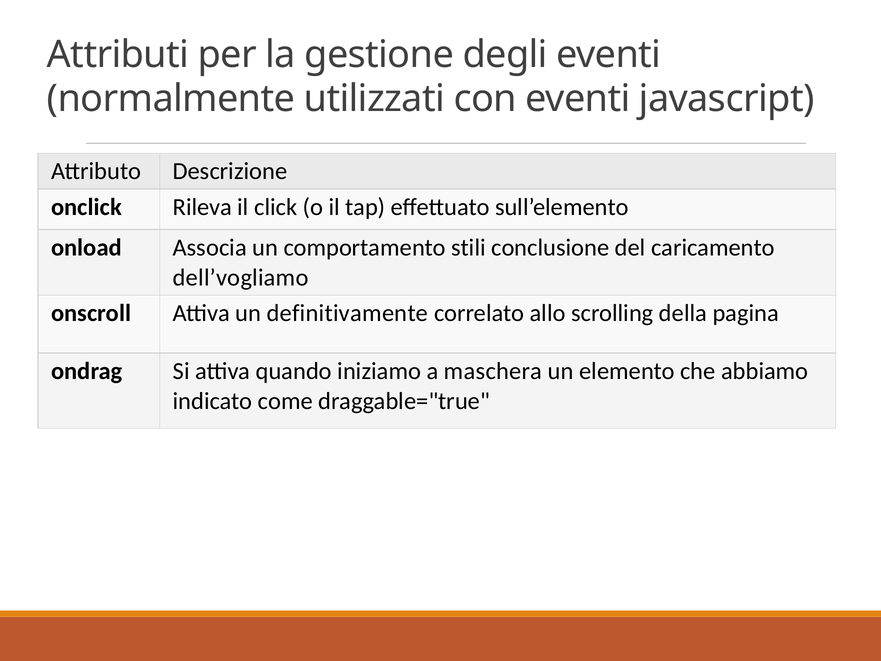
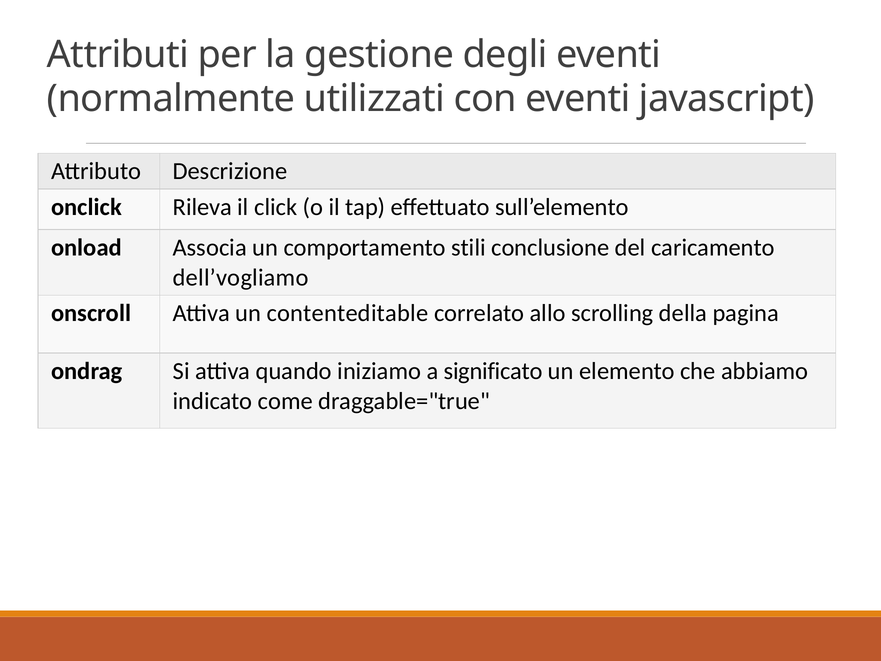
definitivamente: definitivamente -> contenteditable (347, 313)
maschera: maschera -> significato (493, 371)
